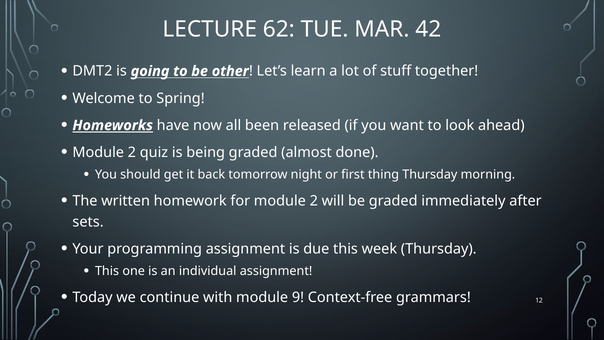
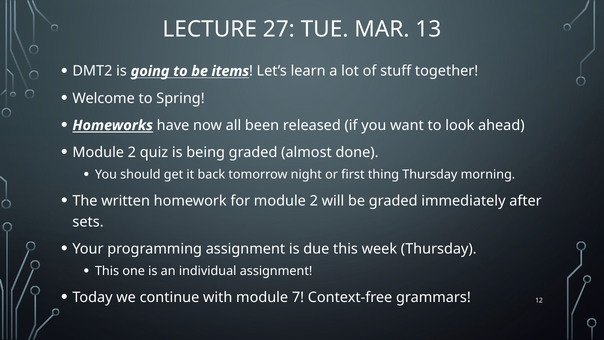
62: 62 -> 27 (279, 29)
42: 42 -> 13 (428, 29)
other: other -> items (230, 71)
9: 9 -> 7 (298, 297)
